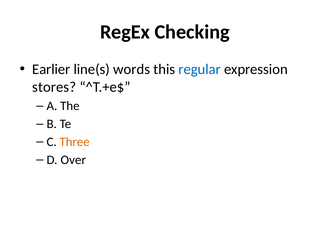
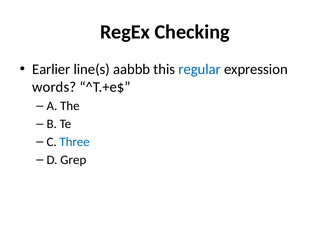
words: words -> aabbb (132, 69)
stores: stores -> words (54, 87)
Three colour: orange -> blue (75, 142)
Over: Over -> Grep (73, 160)
